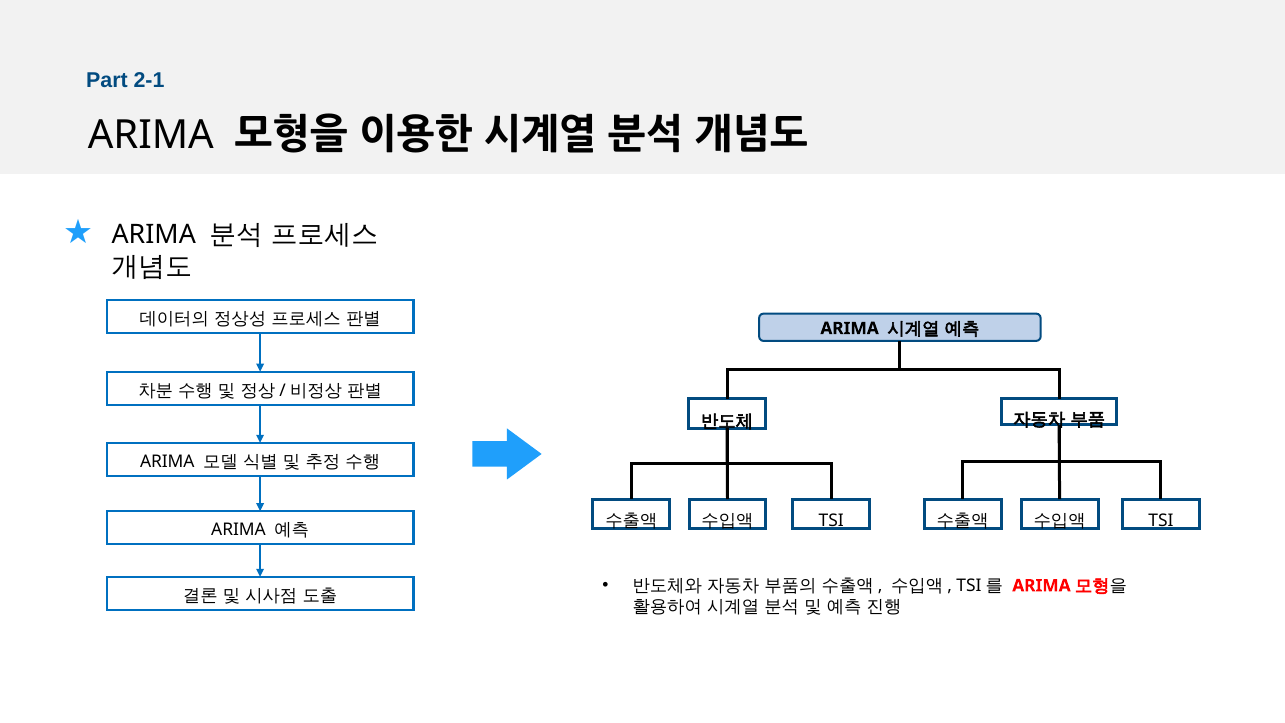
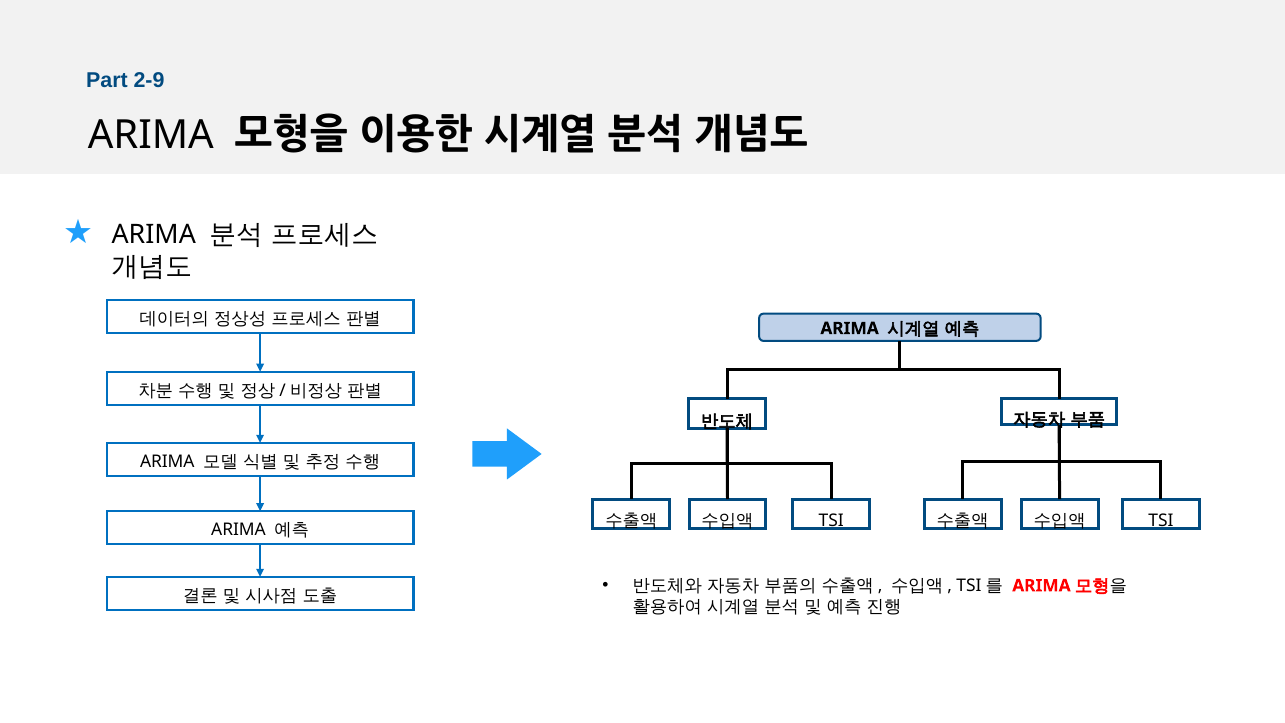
2-1: 2-1 -> 2-9 (149, 80)
